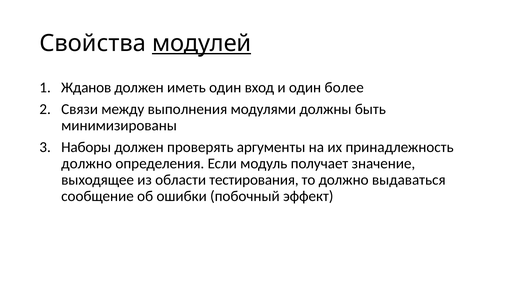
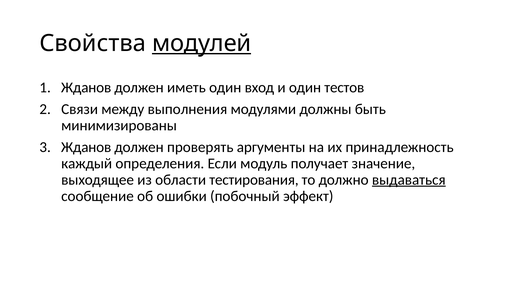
более: более -> тестов (344, 87)
Наборы: Наборы -> Жданов (86, 147)
должно: должно -> каждый (87, 163)
выдаваться underline: none -> present (409, 180)
